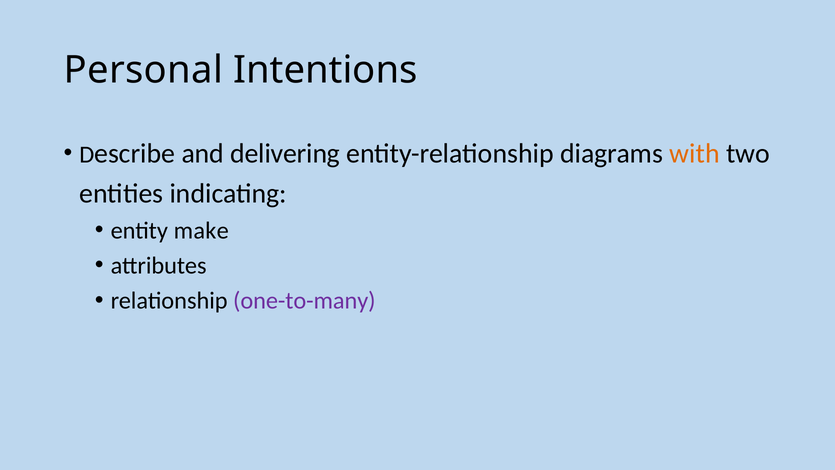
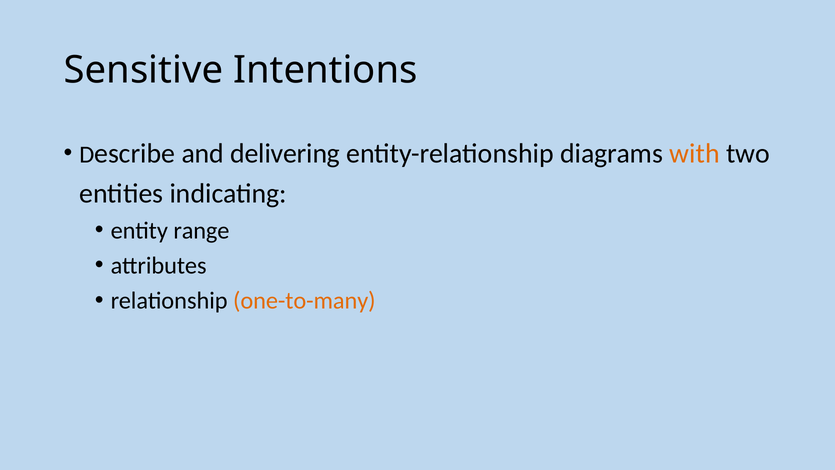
Personal: Personal -> Sensitive (143, 70)
make: make -> range (201, 231)
one-to-many colour: purple -> orange (304, 301)
